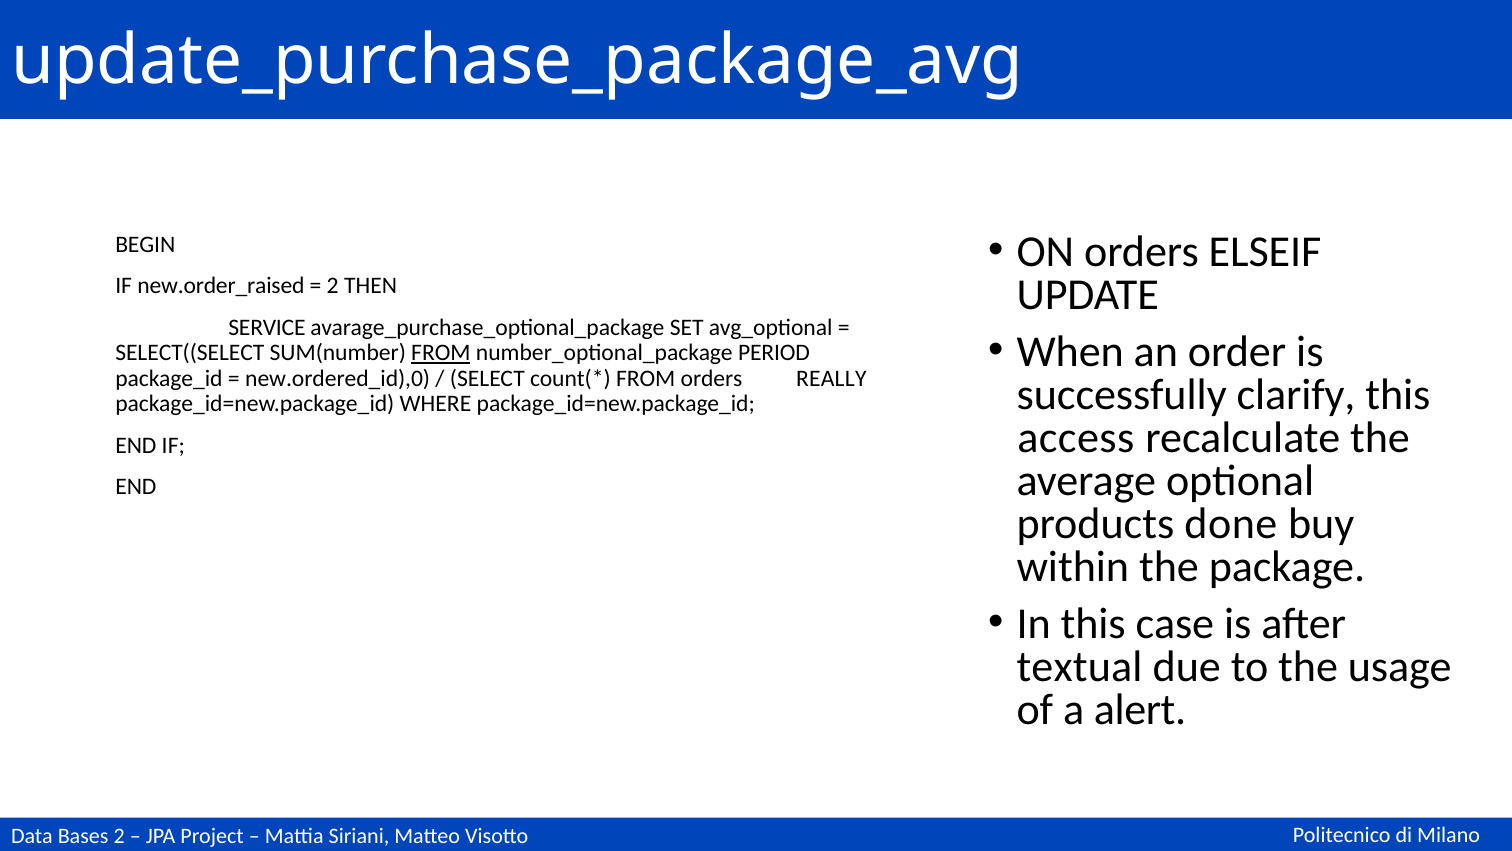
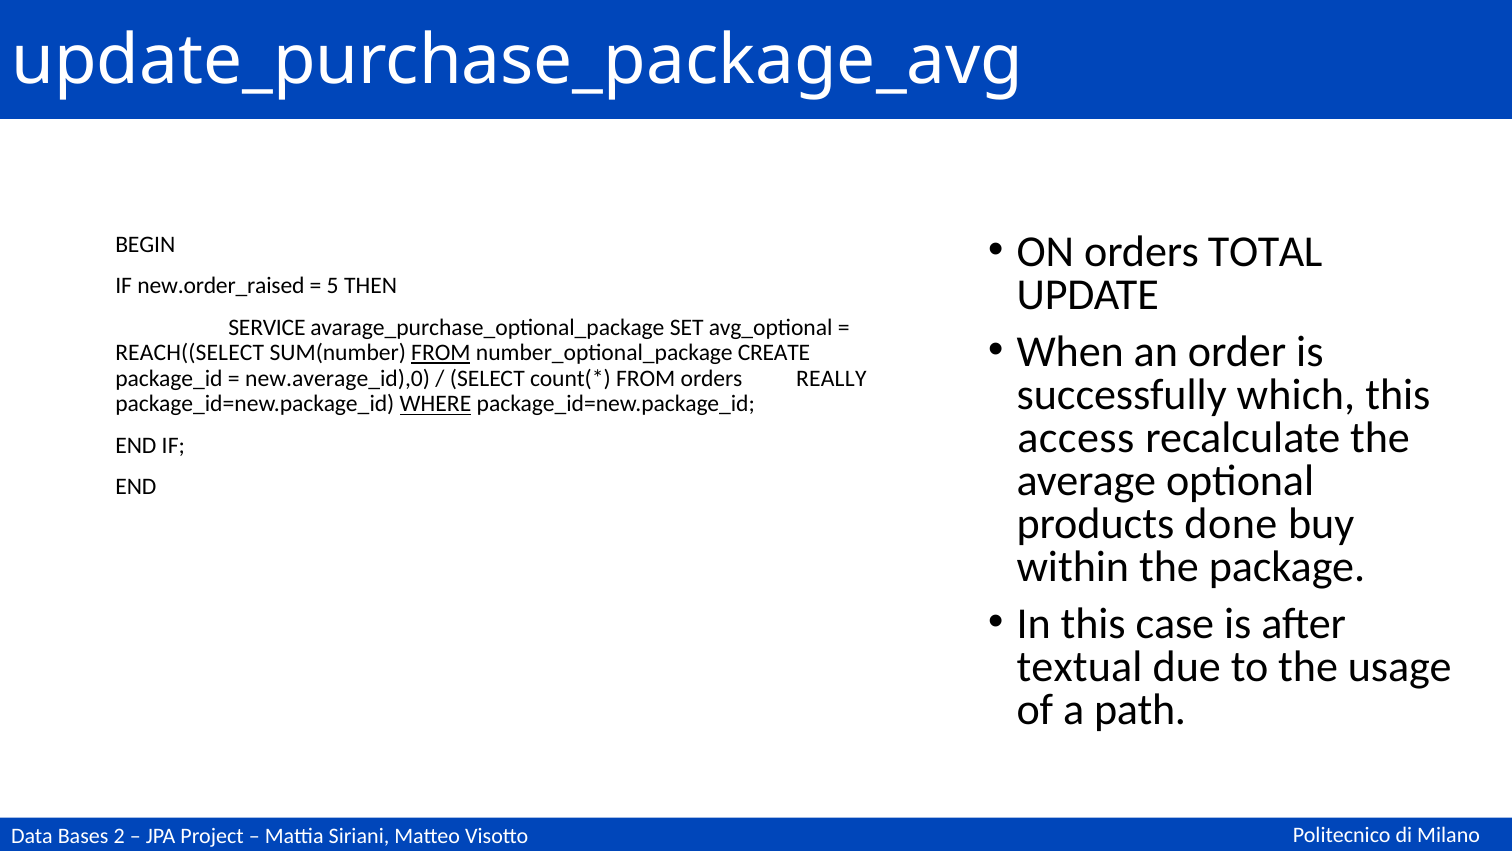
ELSEIF: ELSEIF -> TOTAL (1265, 252)
2: 2 -> 5 (333, 286)
SELECT((SELECT: SELECT((SELECT -> REACH((SELECT (190, 353)
PERIOD: PERIOD -> CREATE (774, 353)
new.ordered_id),0: new.ordered_id),0 -> new.average_id),0 (338, 378)
clarify: clarify -> which (1296, 395)
WHERE underline: none -> present (435, 404)
alert: alert -> path (1140, 709)
